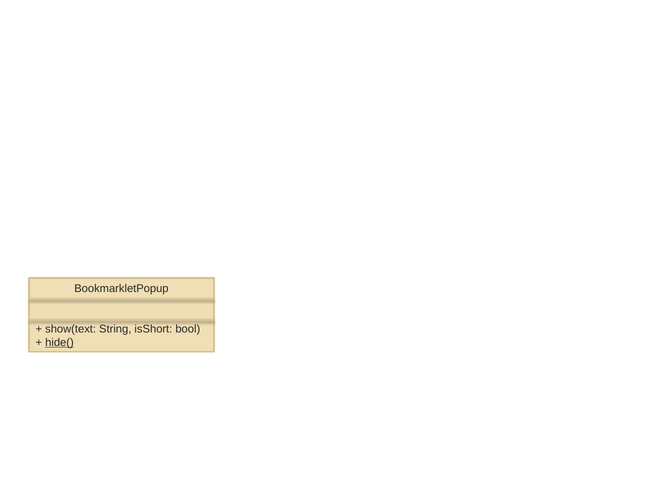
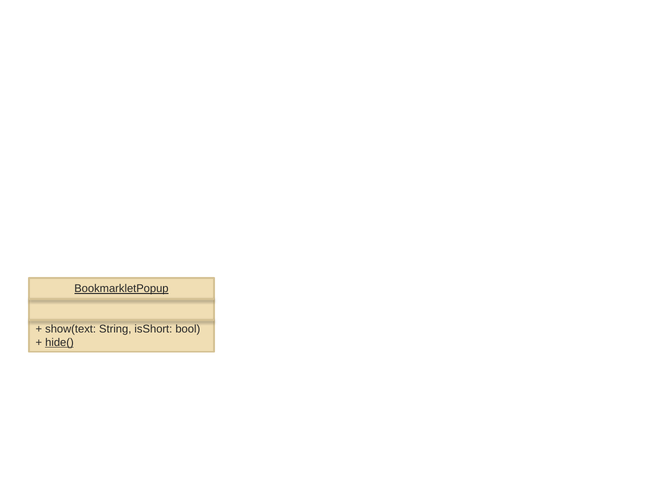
BookmarkletPopup underline: none -> present (121, 289)
